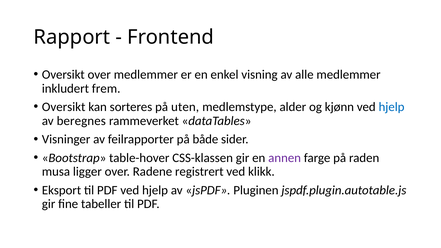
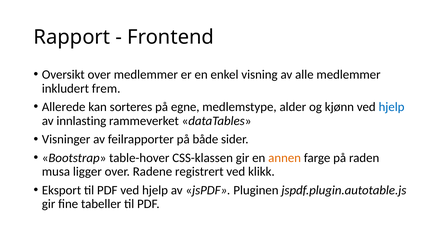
Oversikt: Oversikt -> Allerede (64, 107)
uten: uten -> egne (185, 107)
beregnes: beregnes -> innlasting (81, 121)
annen colour: purple -> orange (285, 158)
